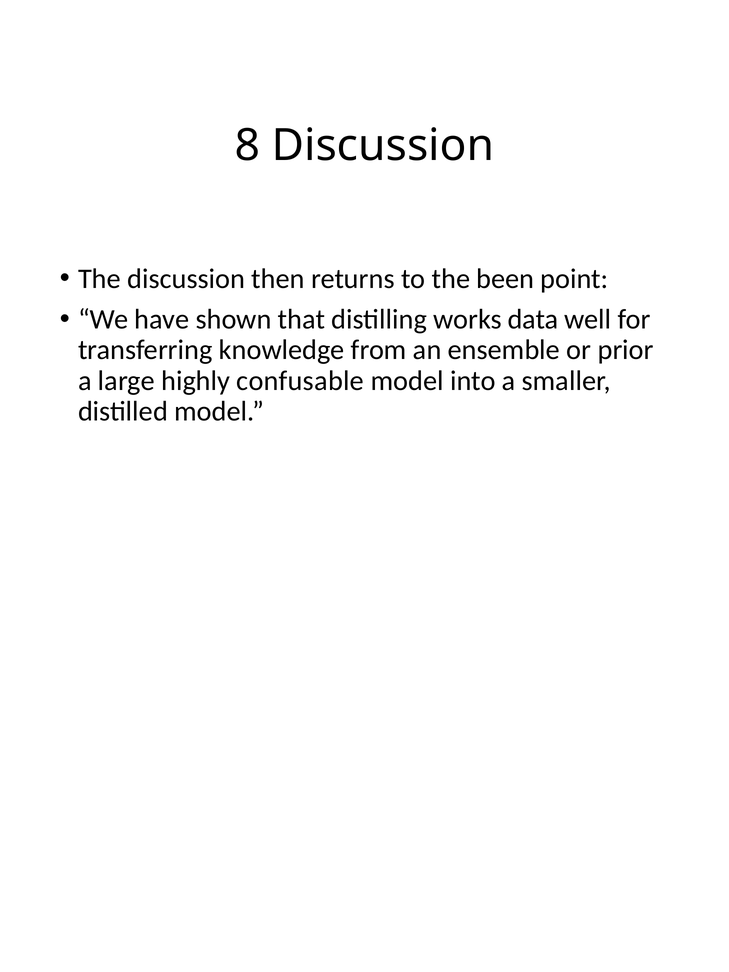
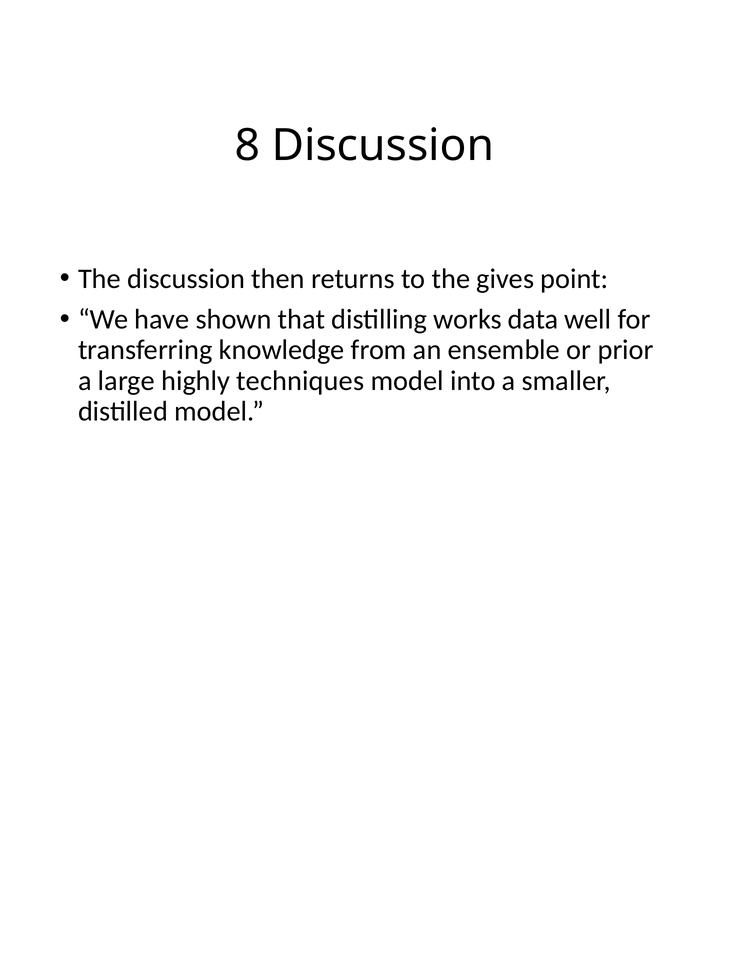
been: been -> gives (505, 279)
confusable: confusable -> techniques (300, 381)
